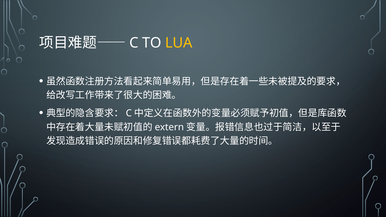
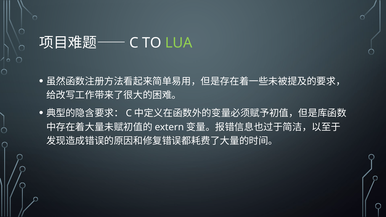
LUA colour: yellow -> light green (179, 43)
